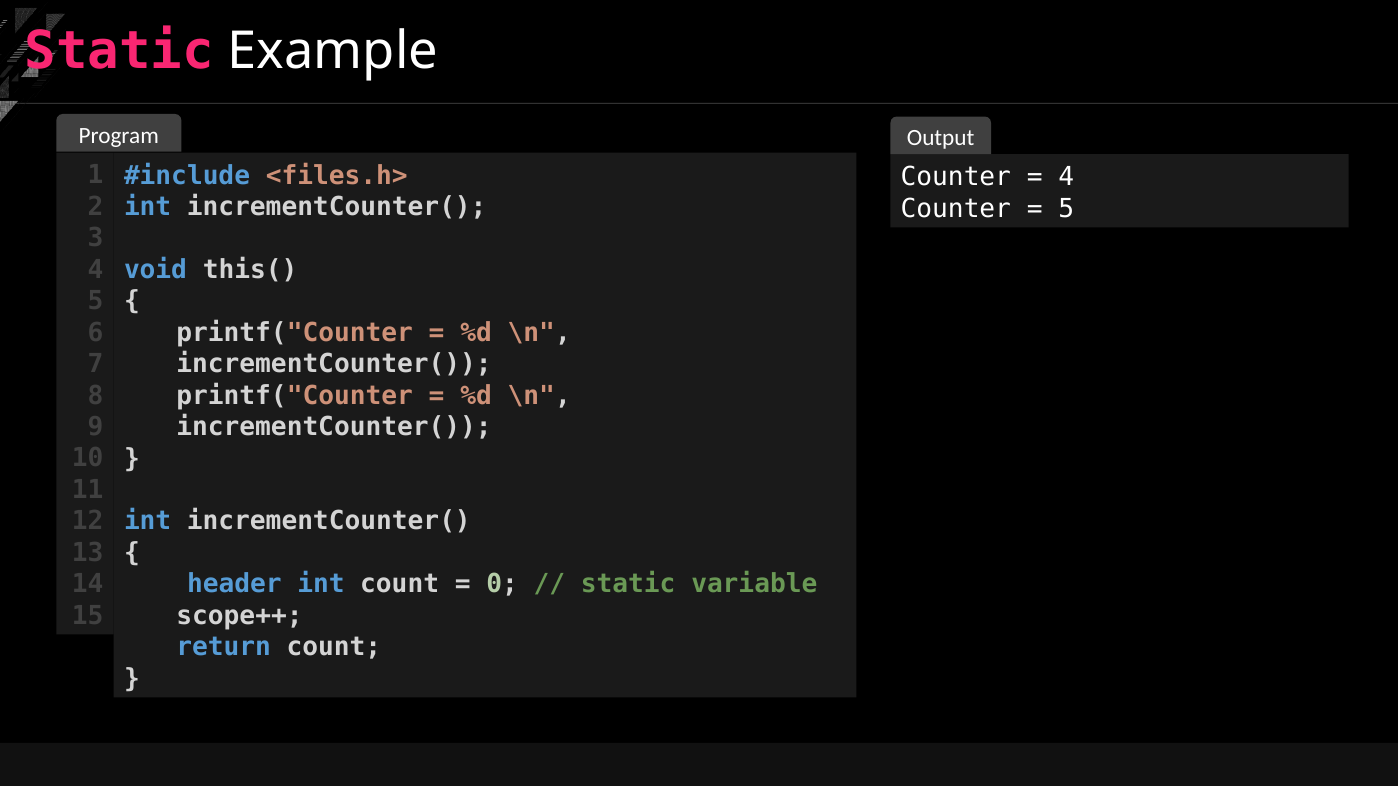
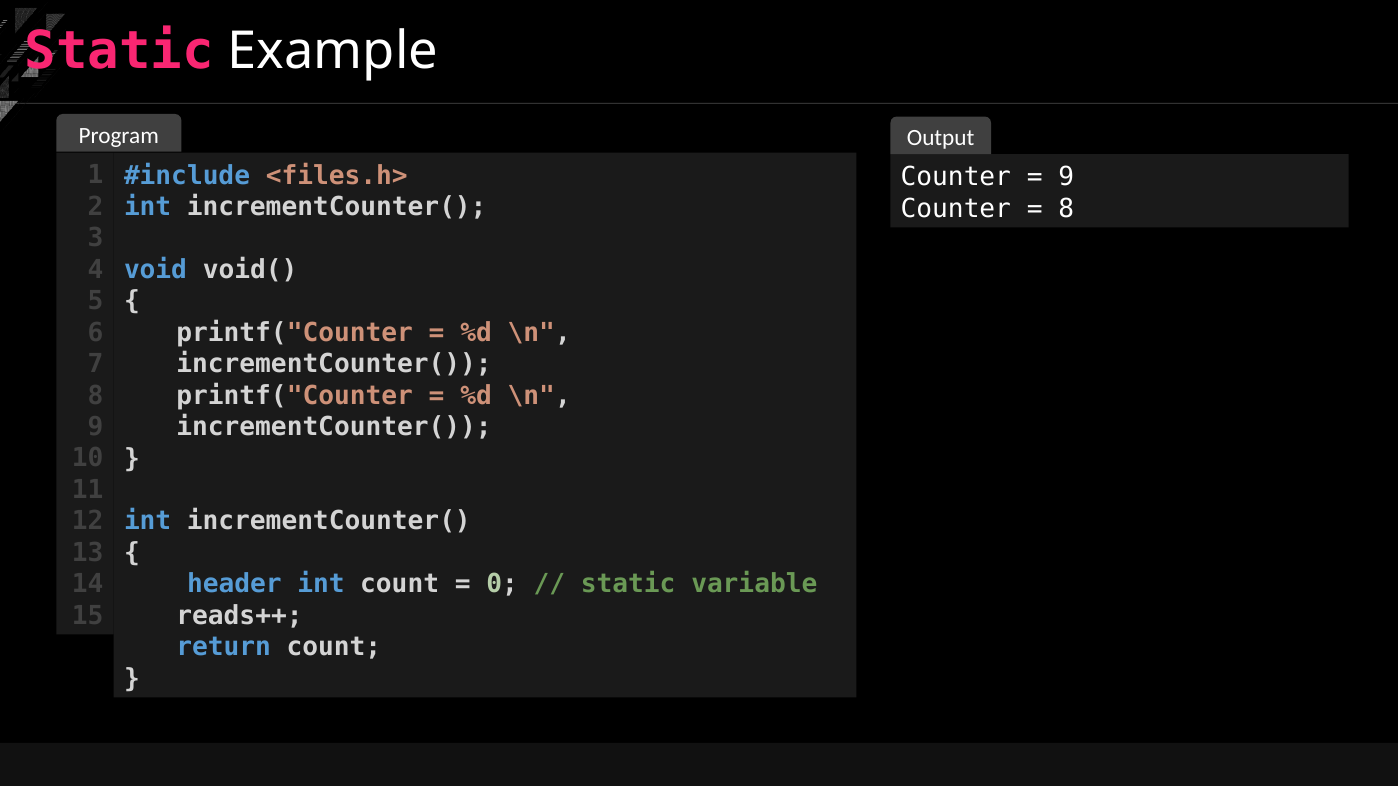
4: 4 -> 9 (1066, 177)
5: 5 -> 8 (1066, 208)
this(: this( -> void( (250, 270)
scope++: scope++ -> reads++ (240, 616)
